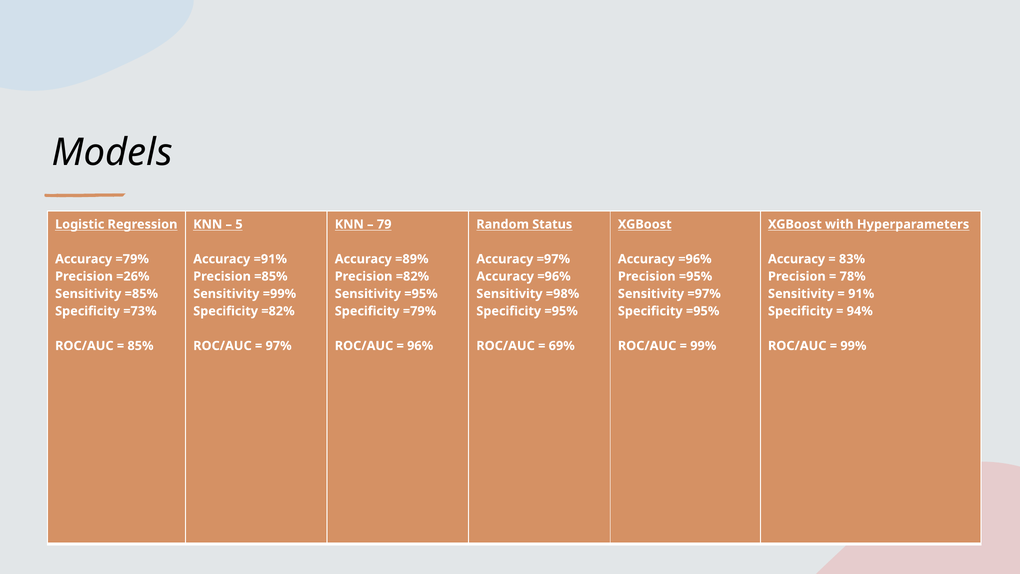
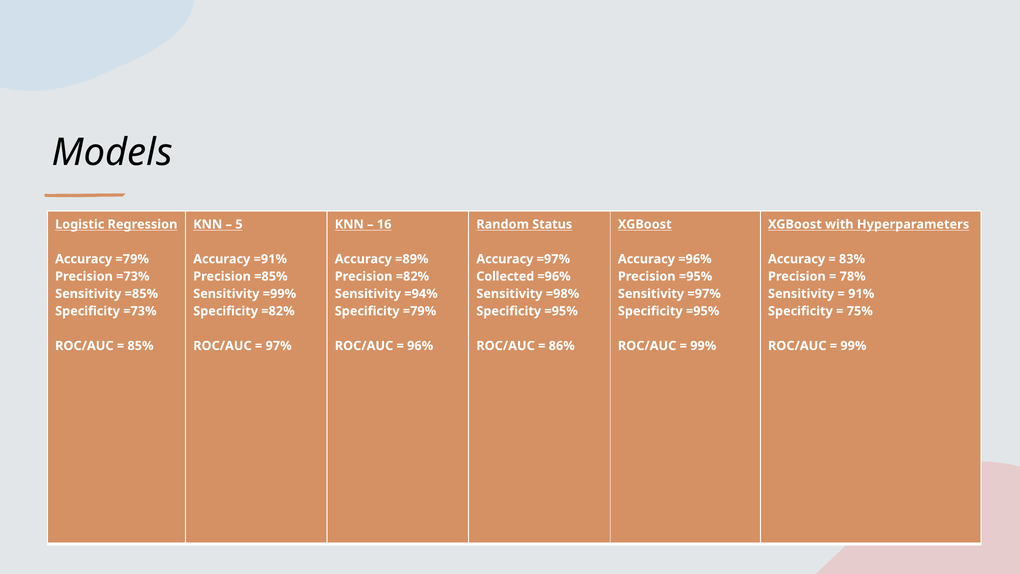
79: 79 -> 16 (384, 224)
Precision =26%: =26% -> =73% (133, 276)
Accuracy: Accuracy -> Collected (505, 276)
Sensitivity =95%: =95% -> =94% (421, 294)
94%: 94% -> 75% (860, 311)
69%: 69% -> 86% (562, 346)
